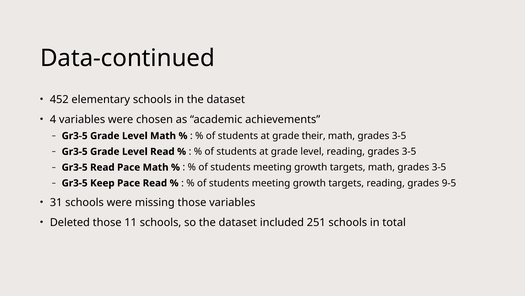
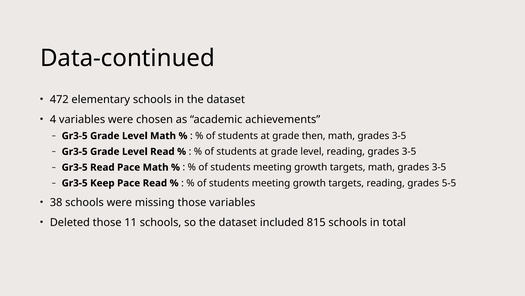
452: 452 -> 472 (59, 99)
their: their -> then (314, 136)
9-5: 9-5 -> 5-5 (449, 183)
31: 31 -> 38 (56, 202)
251: 251 -> 815 (316, 222)
